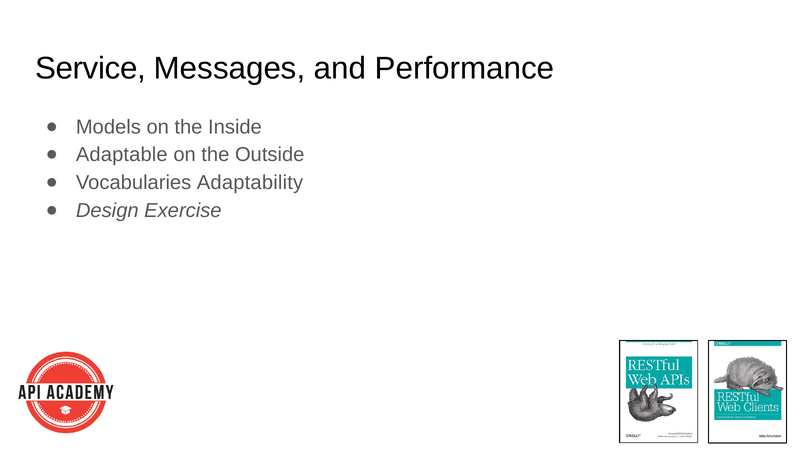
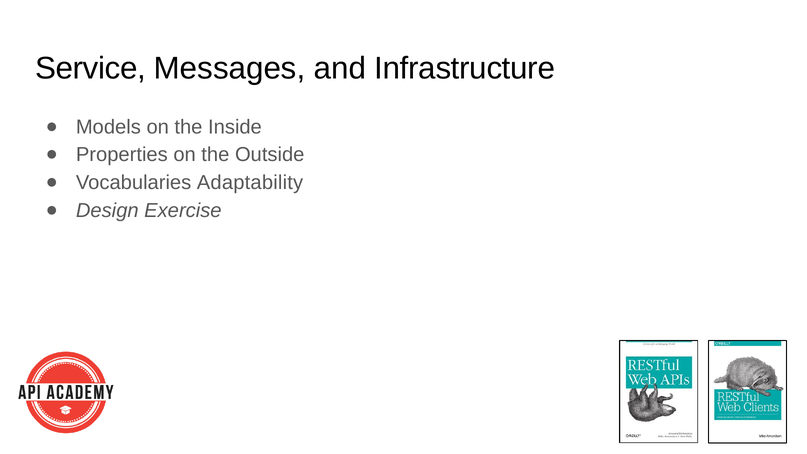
Performance: Performance -> Infrastructure (465, 68)
Adaptable: Adaptable -> Properties (122, 155)
